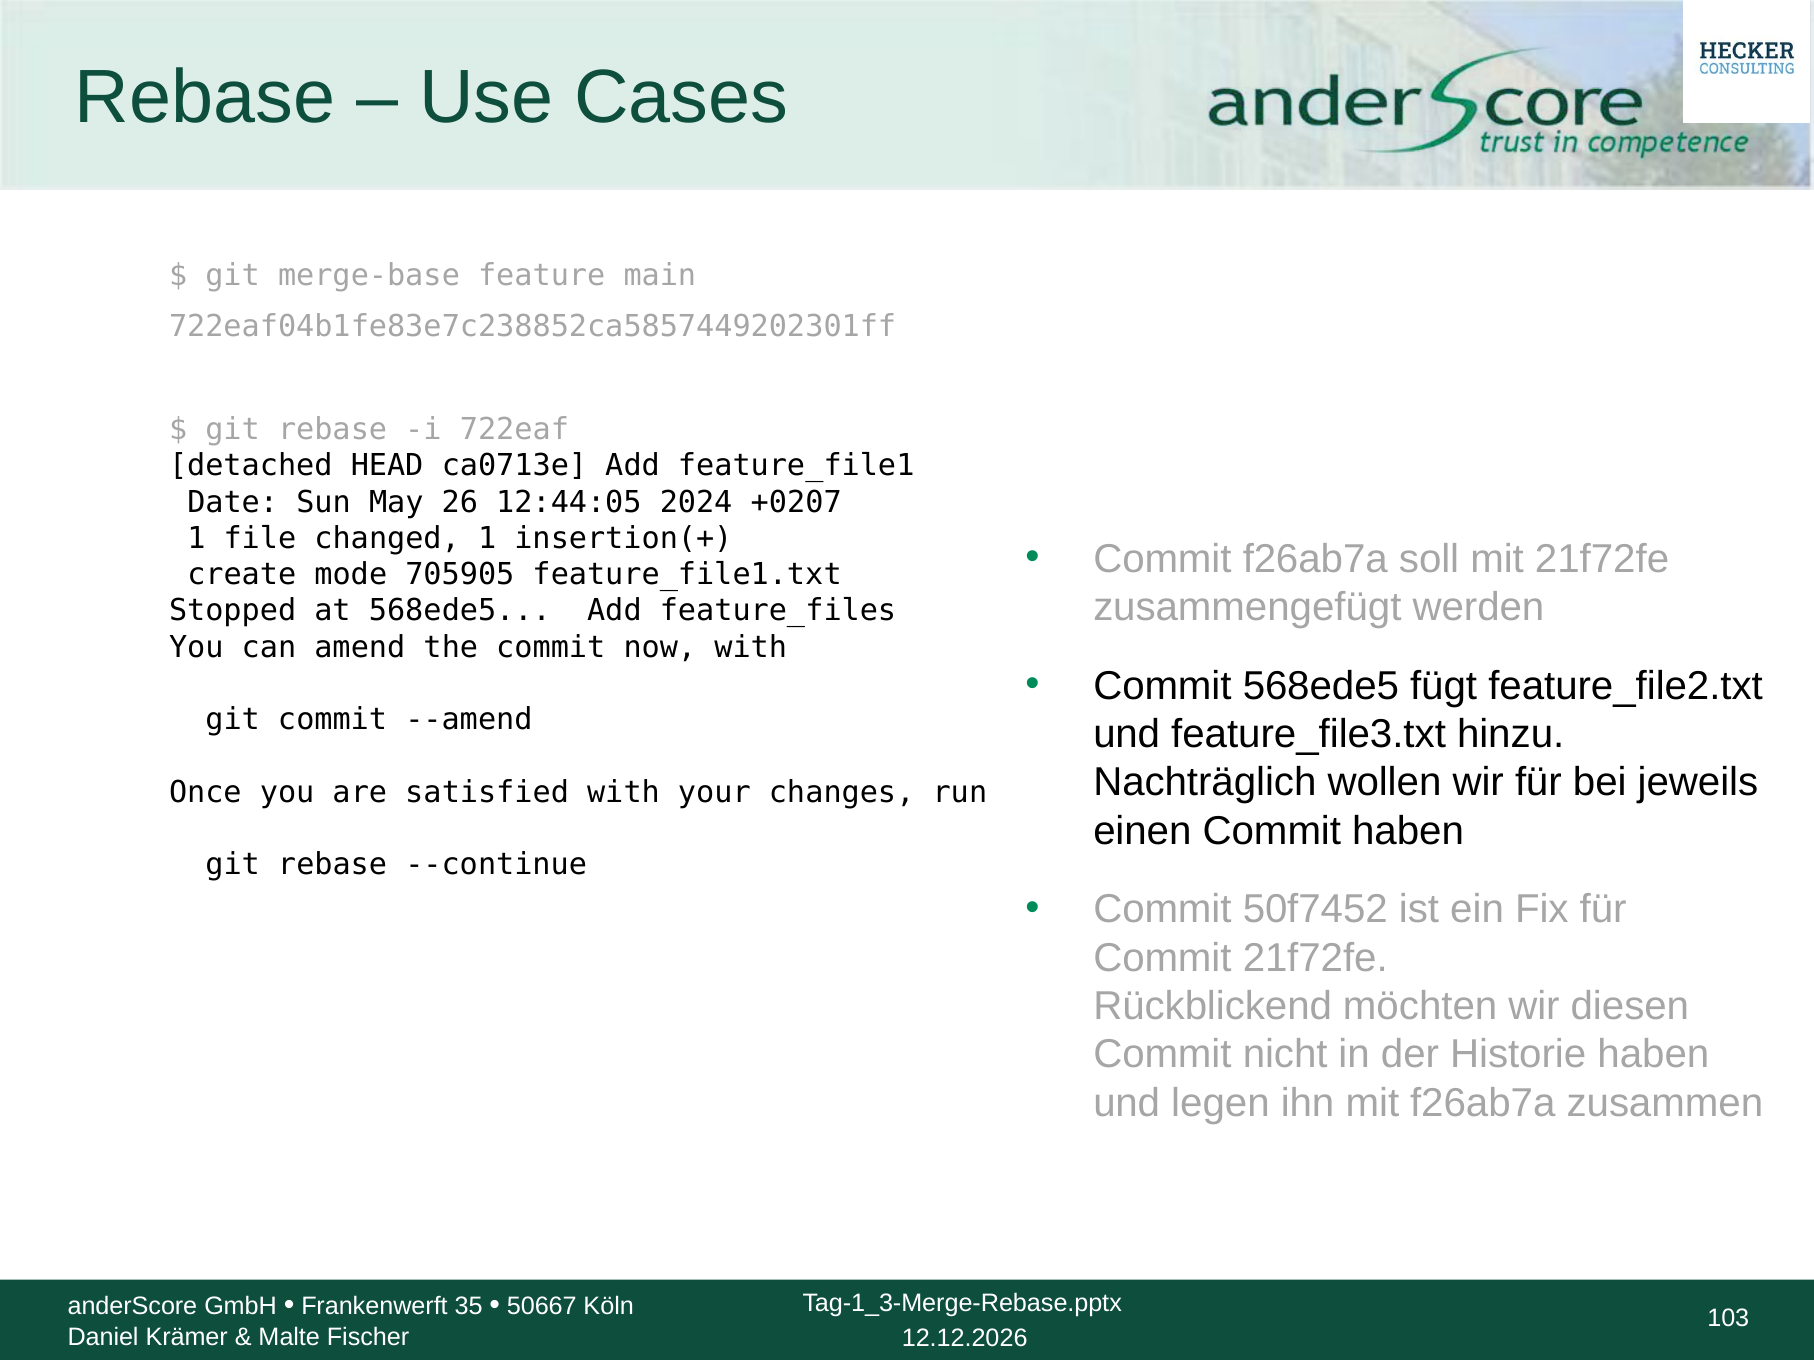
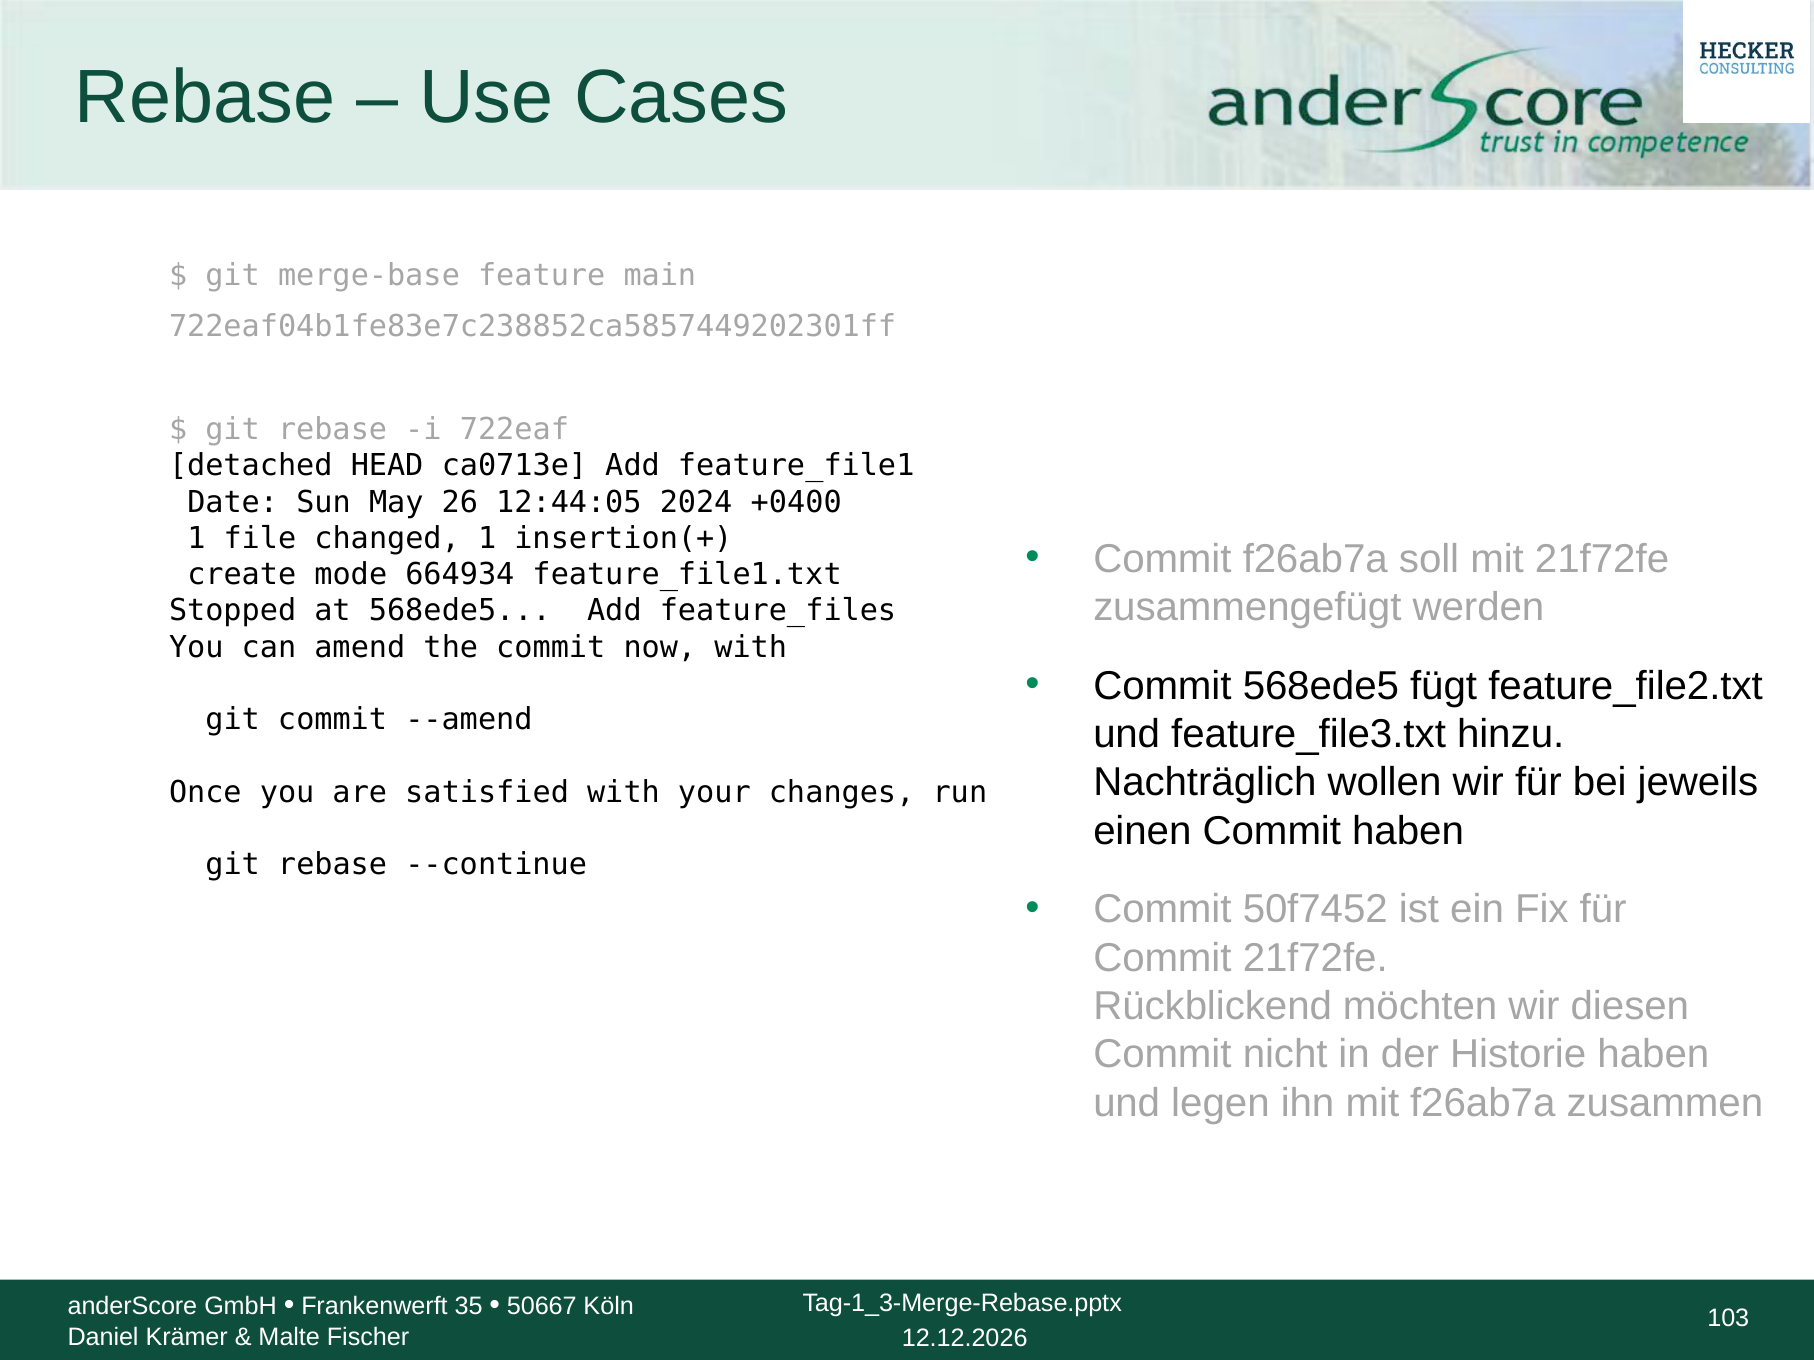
+0207: +0207 -> +0400 (796, 502)
705905: 705905 -> 664934 (460, 575)
